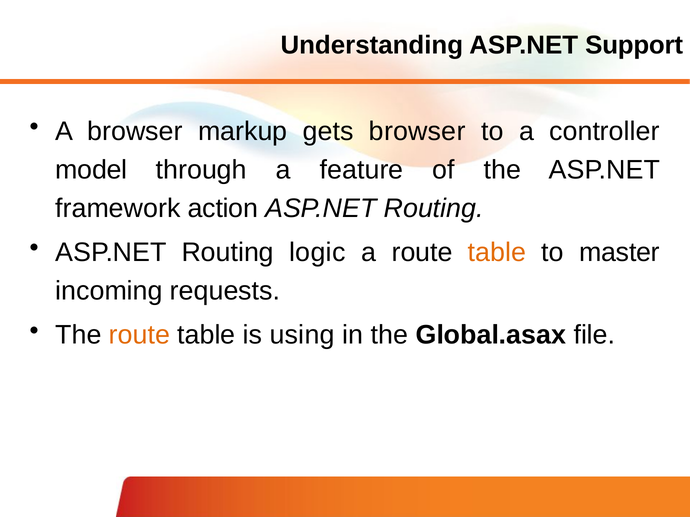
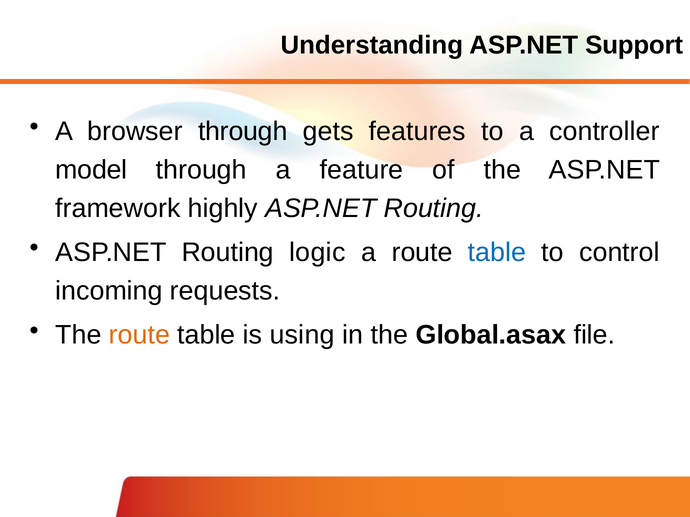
browser markup: markup -> through (243, 131)
gets browser: browser -> features (417, 131)
action: action -> highly (223, 209)
table colour: orange -> blue (497, 253)
master: master -> control (619, 253)
